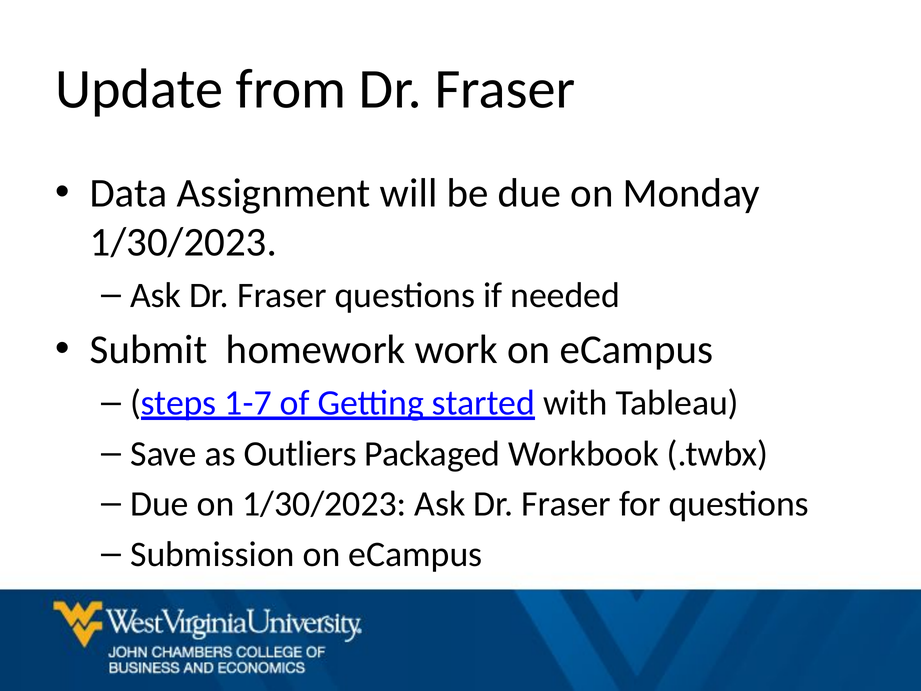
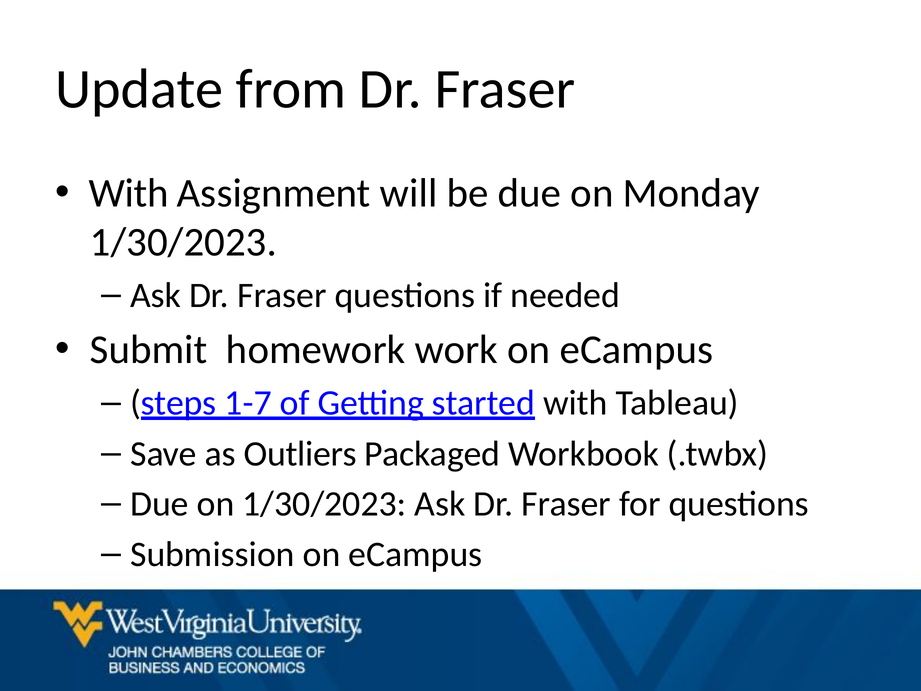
Data: Data -> With (129, 193)
